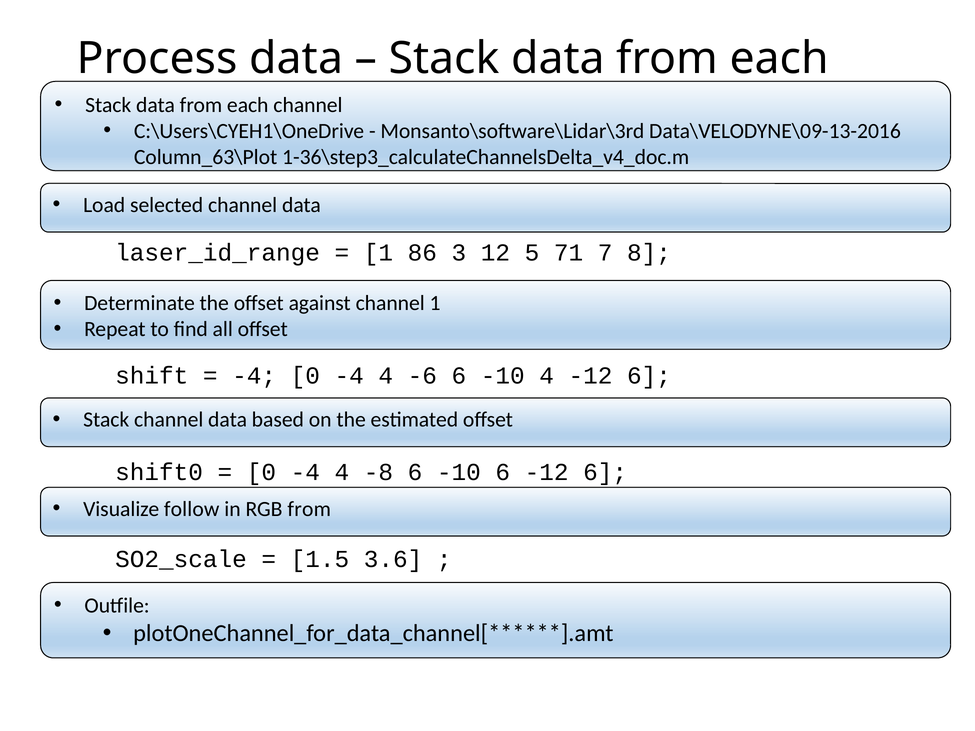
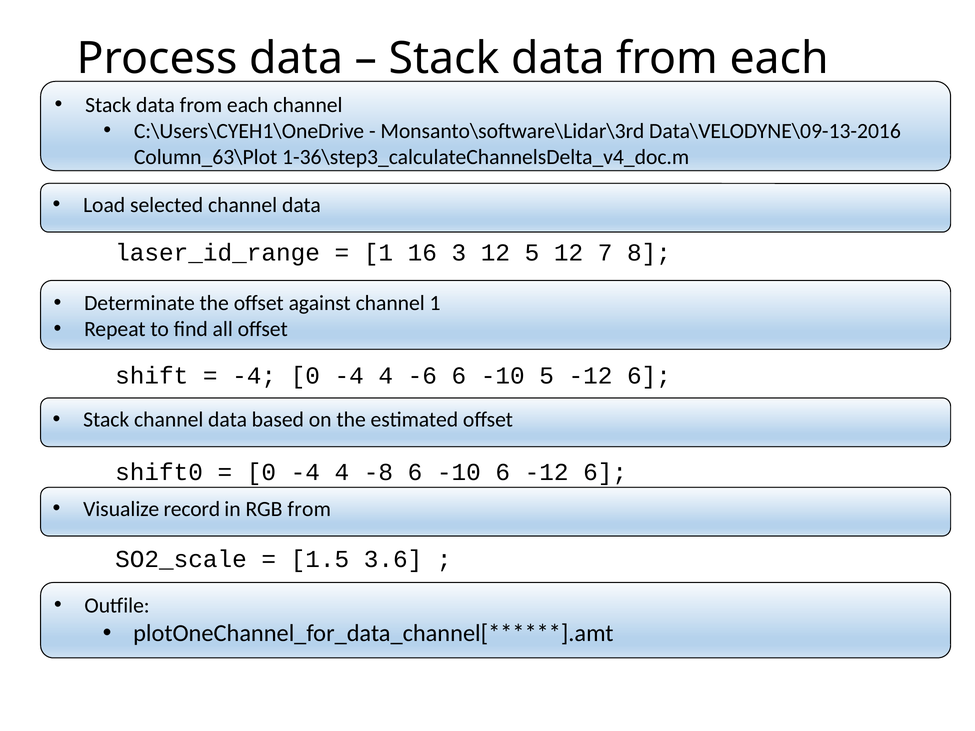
86: 86 -> 16 (422, 253)
5 71: 71 -> 12 (569, 253)
-10 4: 4 -> 5 (547, 376)
follow: follow -> record (192, 509)
